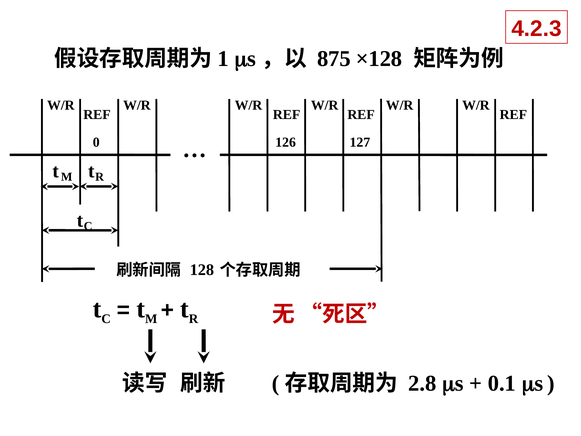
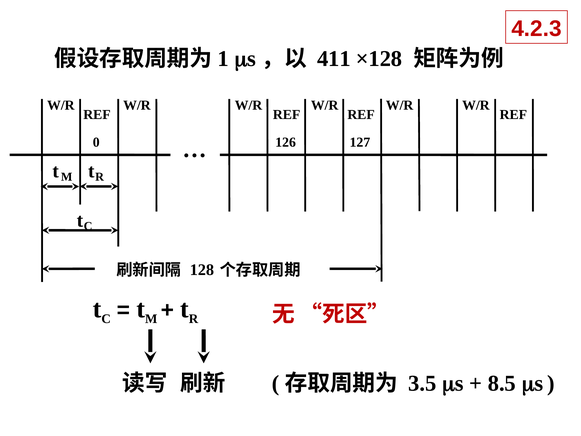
875: 875 -> 411 (334, 59)
2.8: 2.8 -> 3.5 (422, 383)
0.1: 0.1 -> 8.5 (502, 383)
